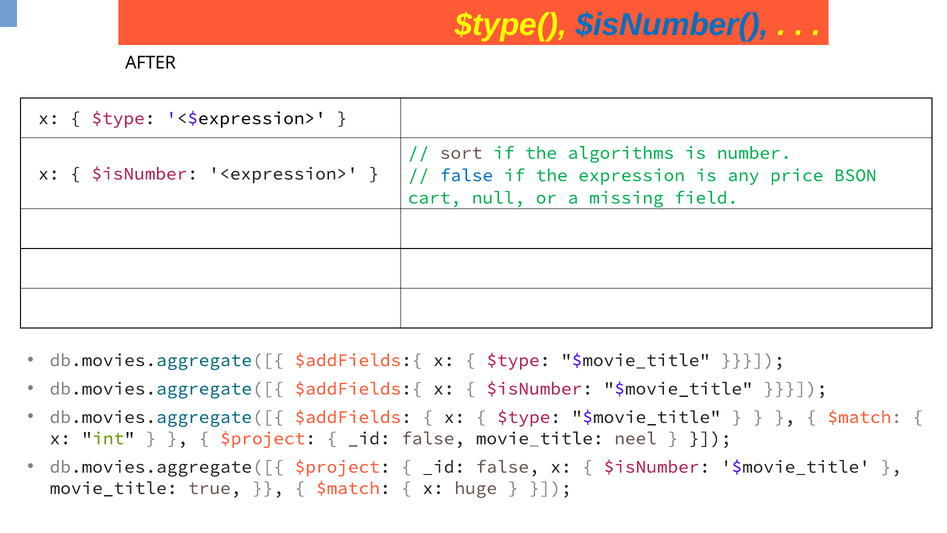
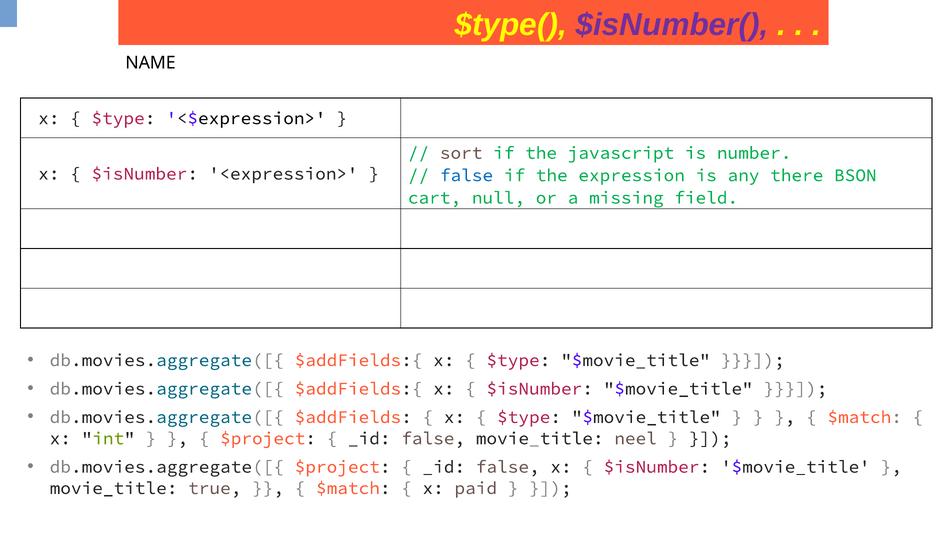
$isNumber( colour: blue -> purple (672, 25)
AFTER: AFTER -> NAME (151, 63)
algorithms: algorithms -> javascript (621, 153)
price: price -> there (797, 175)
huge: huge -> paid (476, 488)
